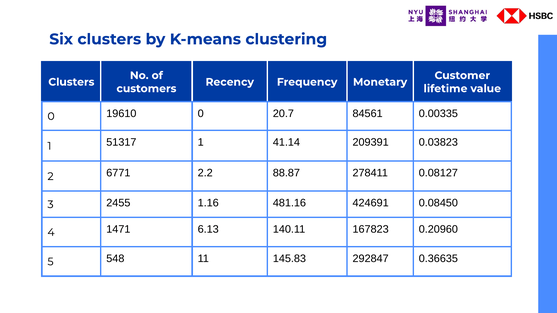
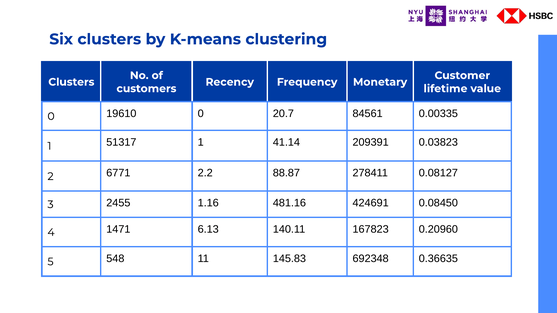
292847: 292847 -> 692348 (371, 259)
